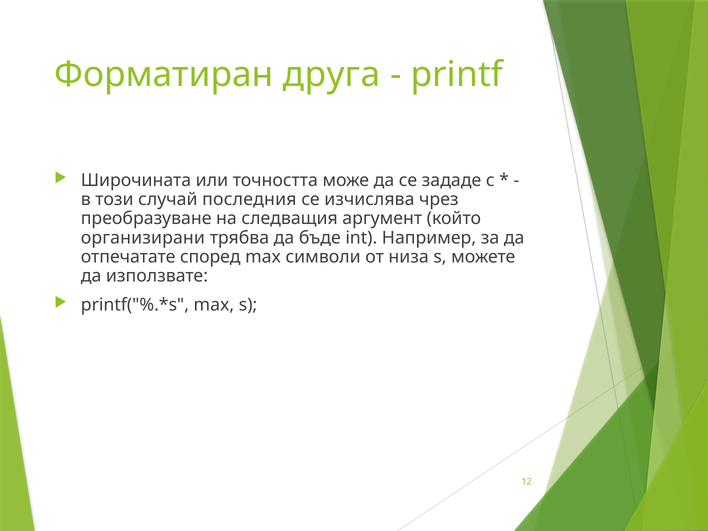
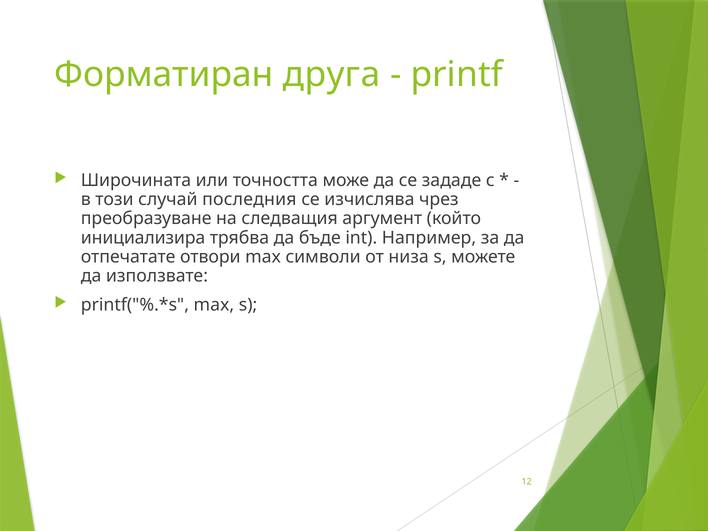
организирани: организирани -> инициализира (143, 238)
според: според -> отвори (210, 257)
